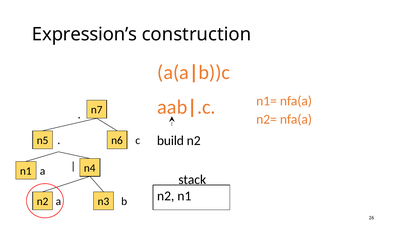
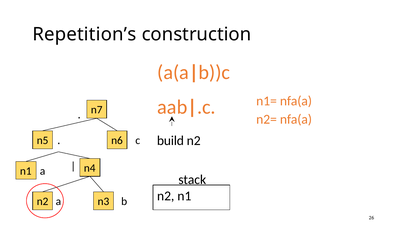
Expression’s: Expression’s -> Repetition’s (84, 34)
